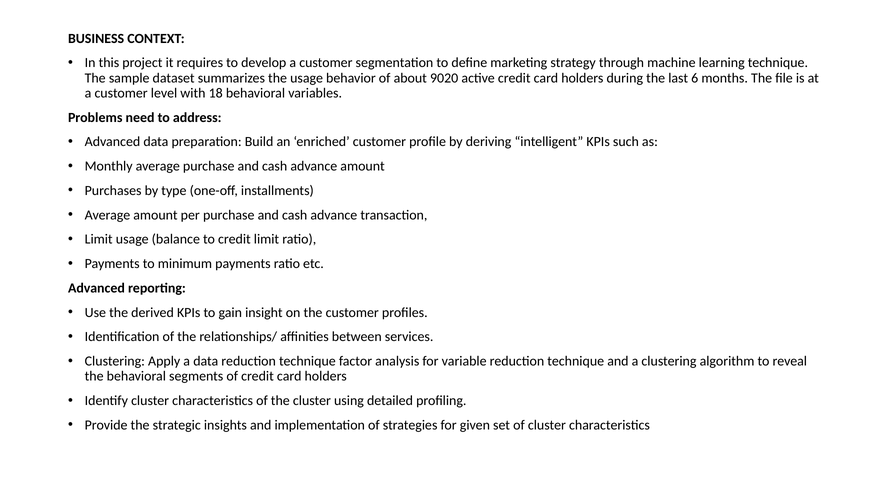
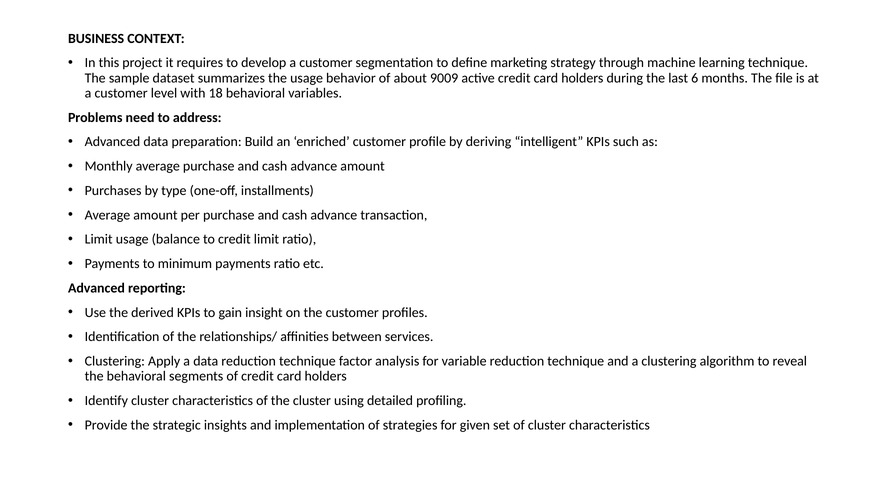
9020: 9020 -> 9009 (444, 78)
